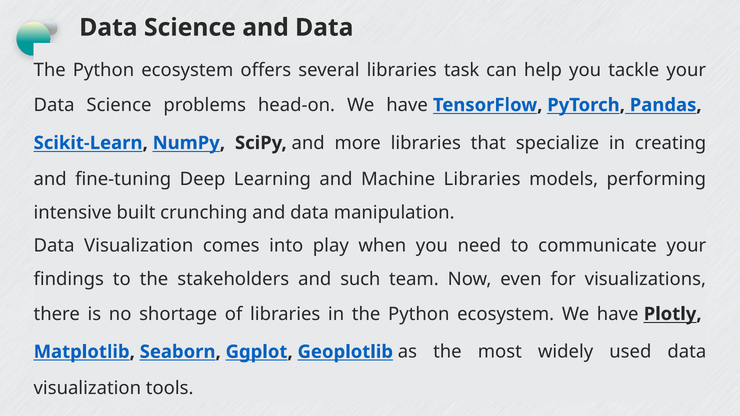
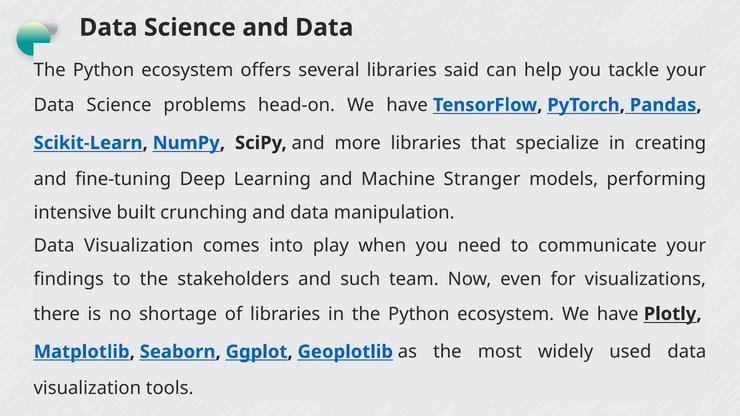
task: task -> said (462, 70)
Machine Libraries: Libraries -> Stranger (482, 179)
